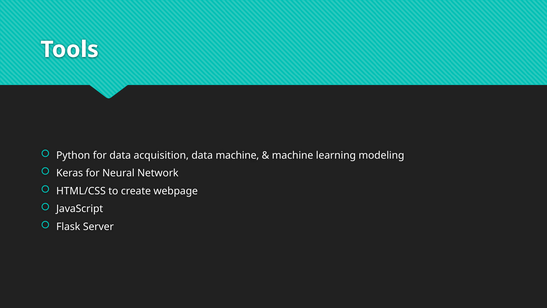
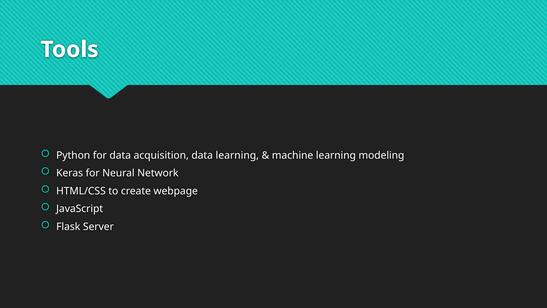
data machine: machine -> learning (237, 155)
